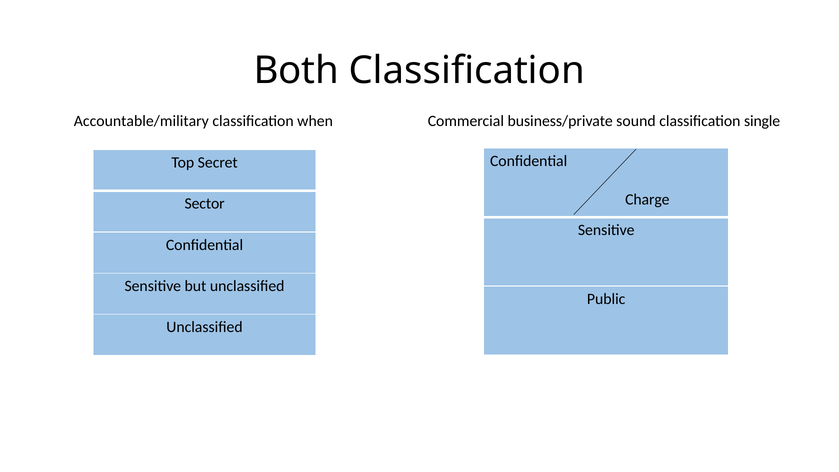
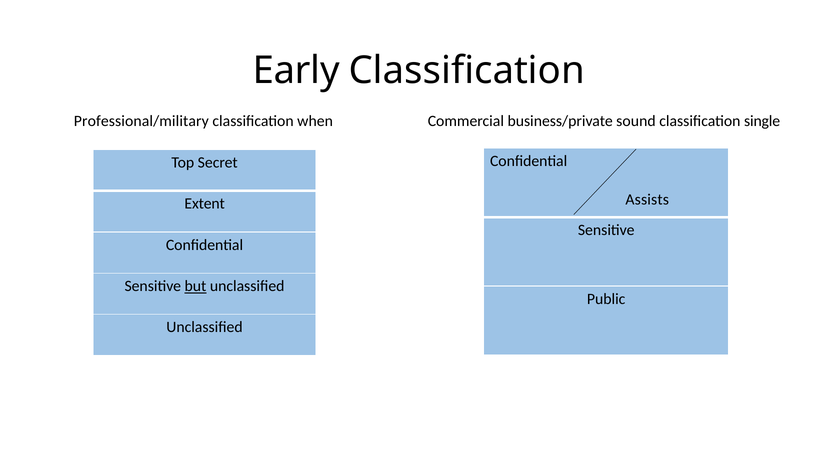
Both: Both -> Early (296, 70)
Accountable/military: Accountable/military -> Professional/military (141, 121)
Charge: Charge -> Assists (647, 200)
Sector: Sector -> Extent (205, 204)
but underline: none -> present (195, 286)
